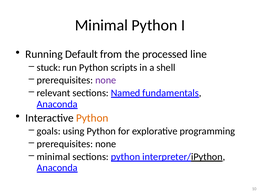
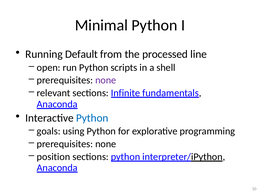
stuck: stuck -> open (49, 67)
Named: Named -> Infinite (126, 93)
Python colour: orange -> blue (92, 118)
minimal: minimal -> position (53, 157)
